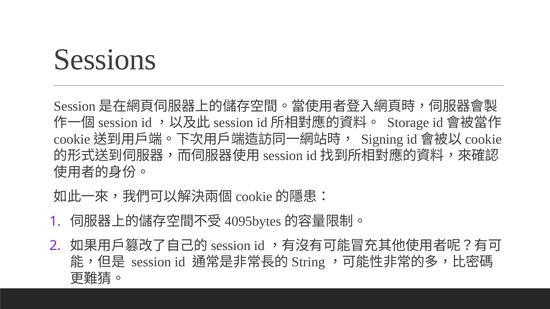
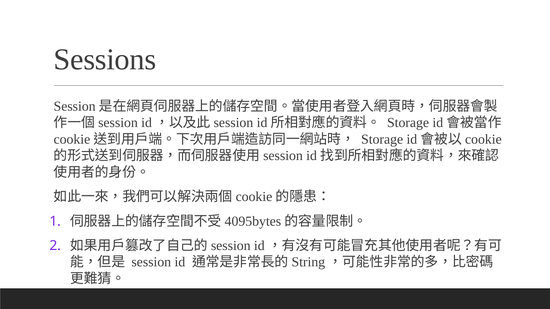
Signing: Signing -> Storage (382, 139)
